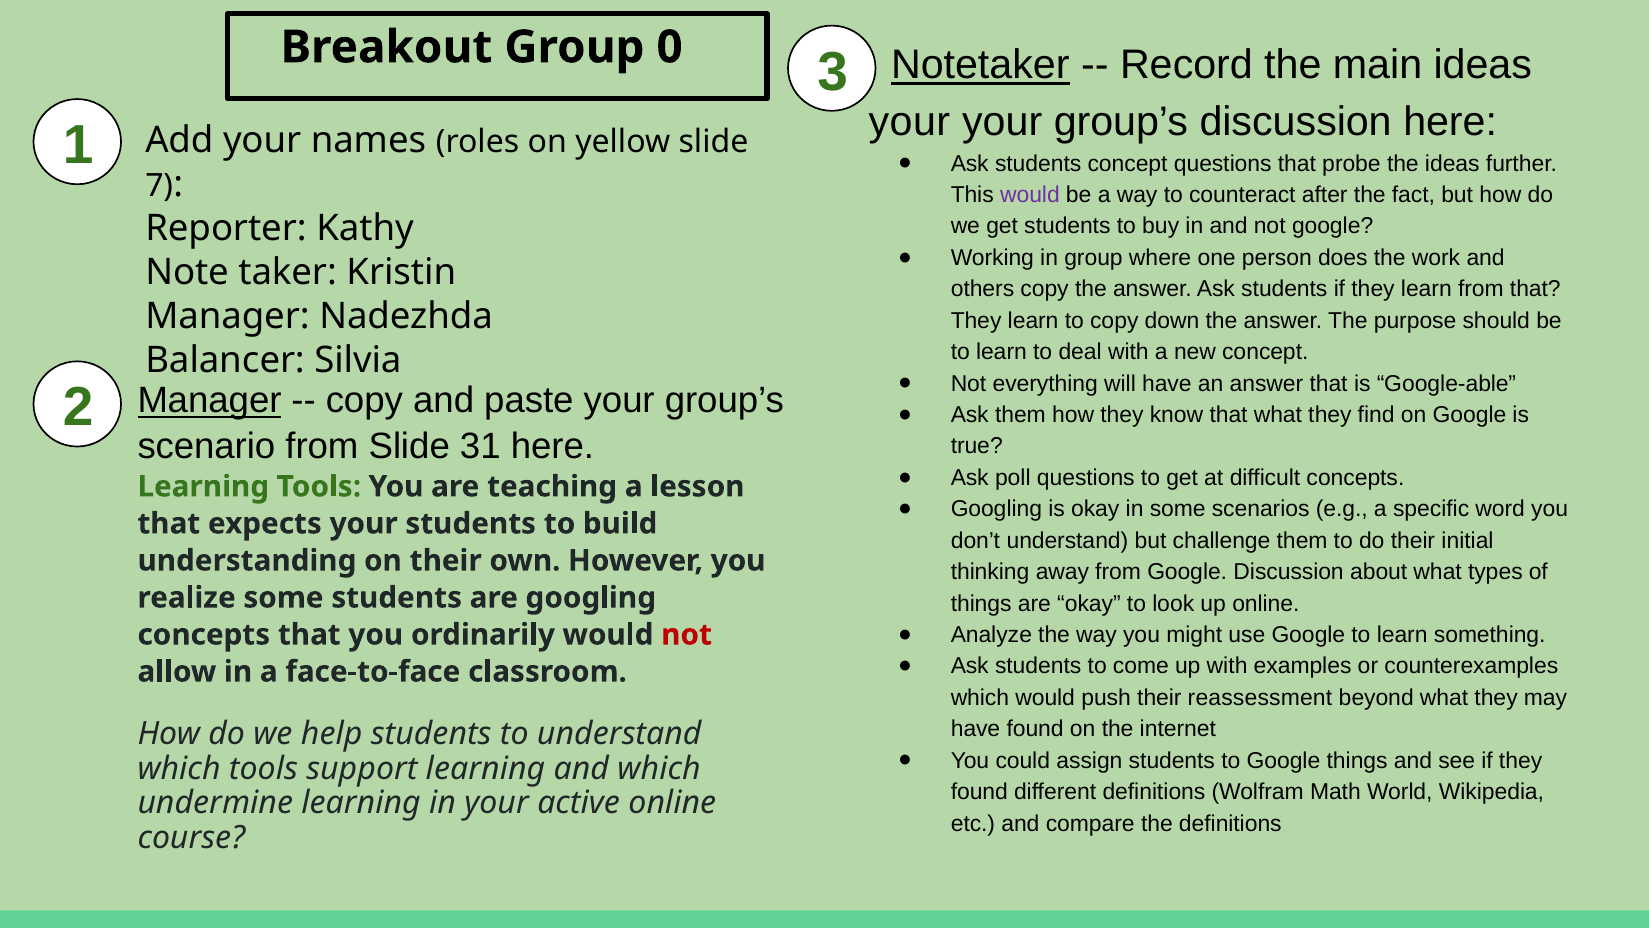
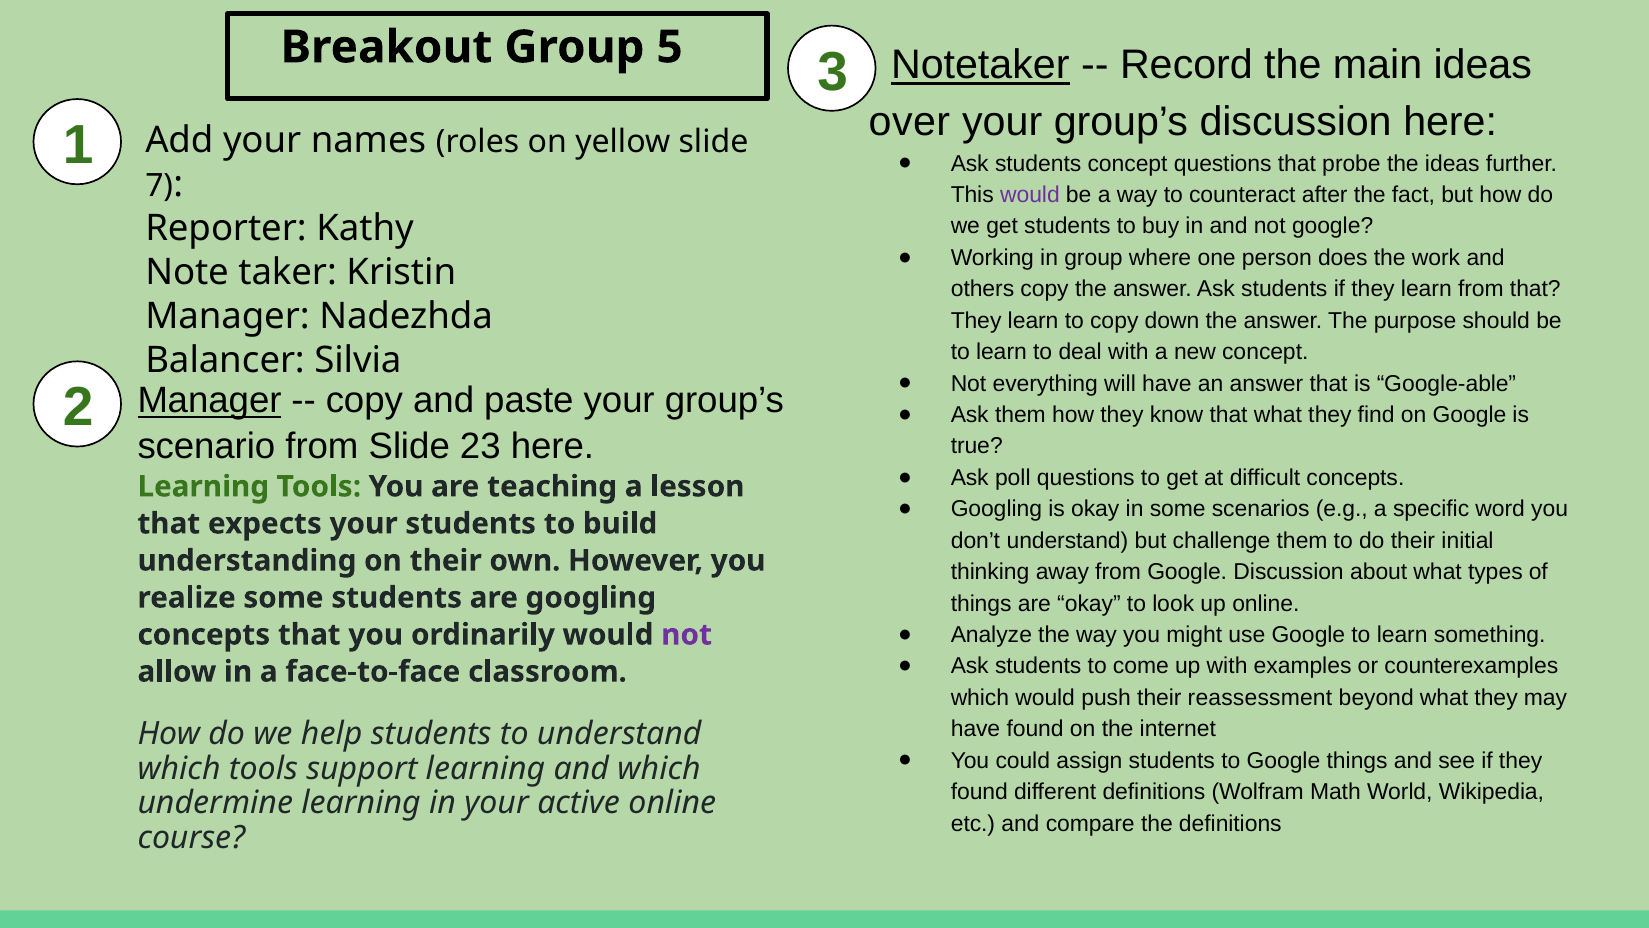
0: 0 -> 5 (670, 47)
your: your -> over (909, 122)
31: 31 -> 23 (480, 446)
not colour: red -> purple (687, 634)
